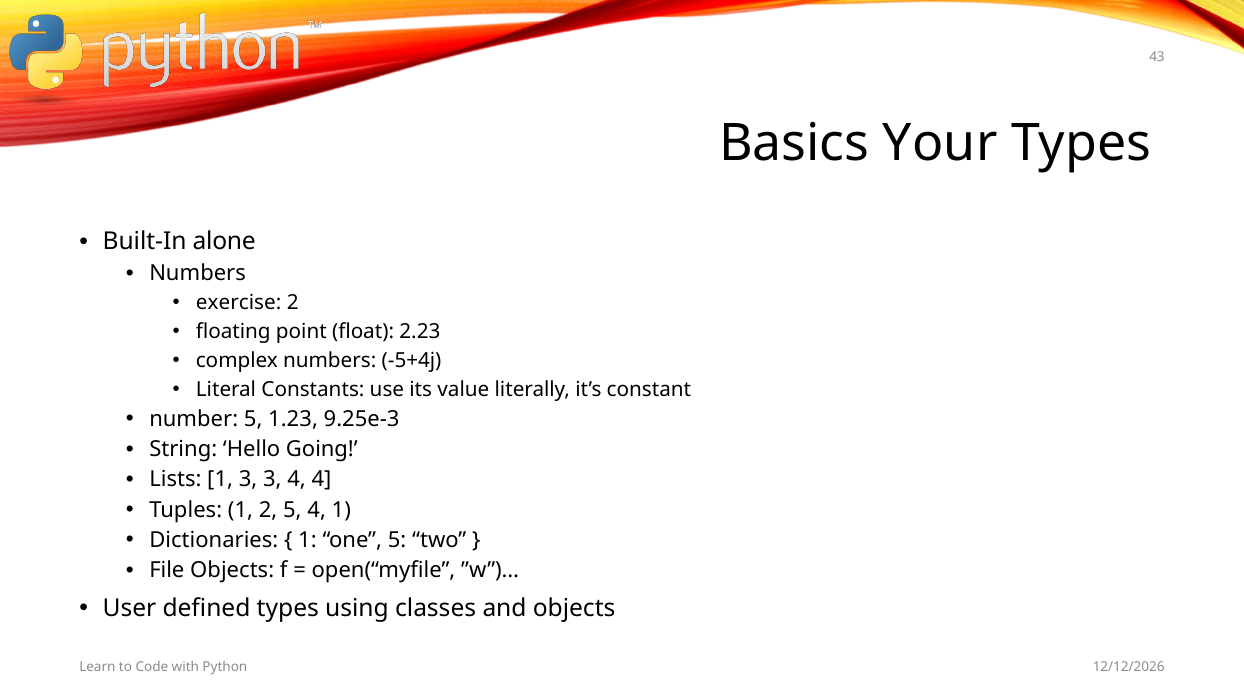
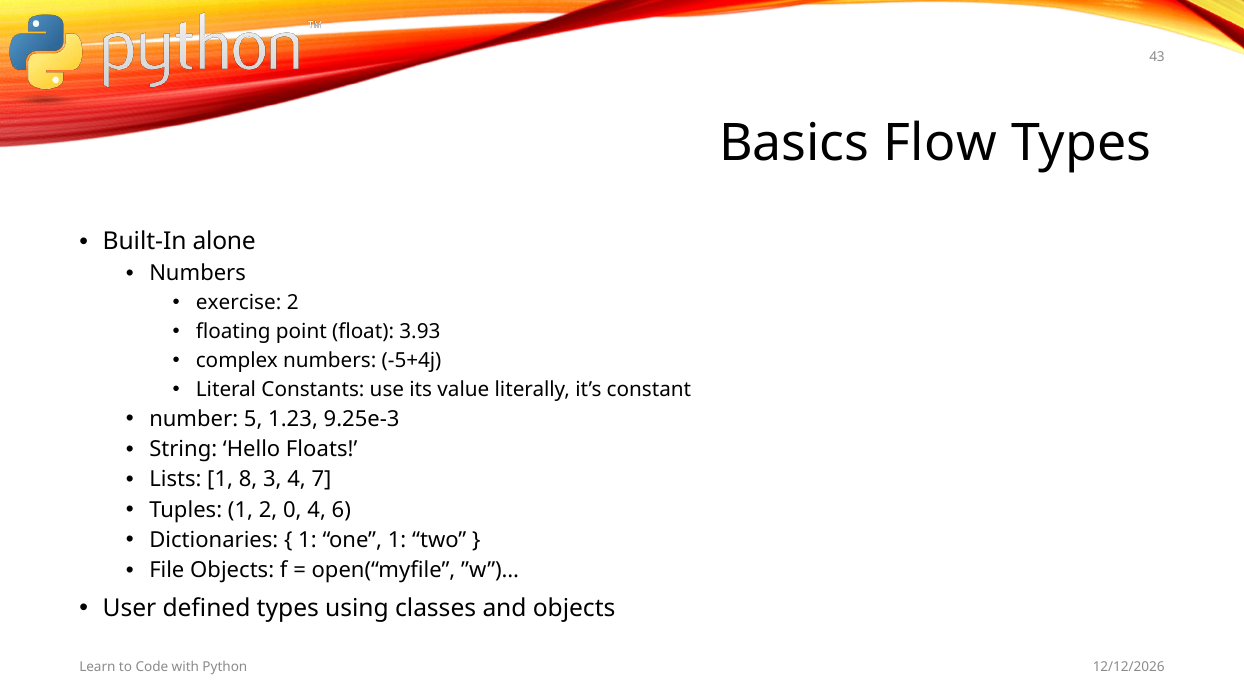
Your: Your -> Flow (940, 144)
2.23: 2.23 -> 3.93 (420, 332)
Going: Going -> Floats (322, 449)
1 3: 3 -> 8 (248, 480)
4 4: 4 -> 7 (321, 480)
2 5: 5 -> 0 (292, 510)
4 1: 1 -> 6 (341, 510)
one 5: 5 -> 1 (397, 540)
